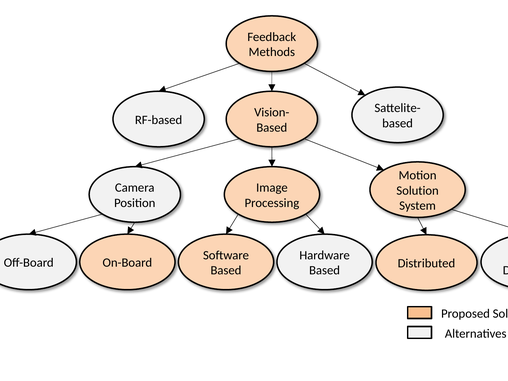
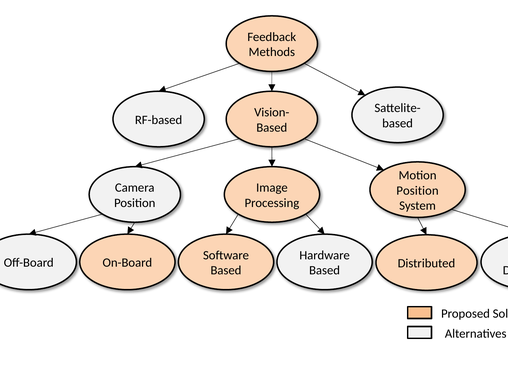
Solution: Solution -> Position (417, 191)
